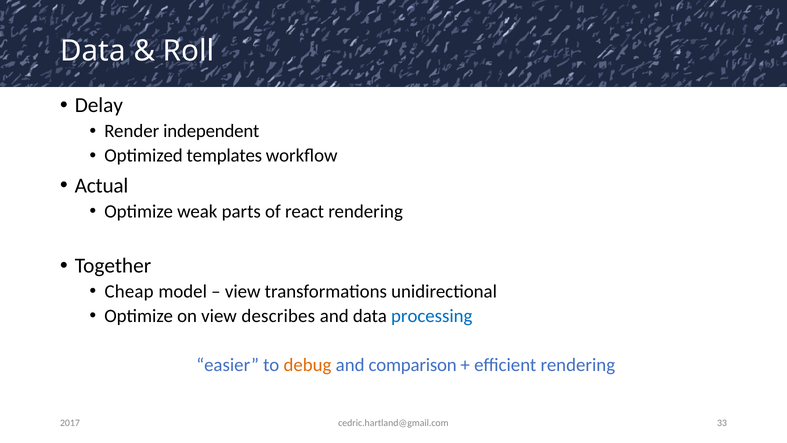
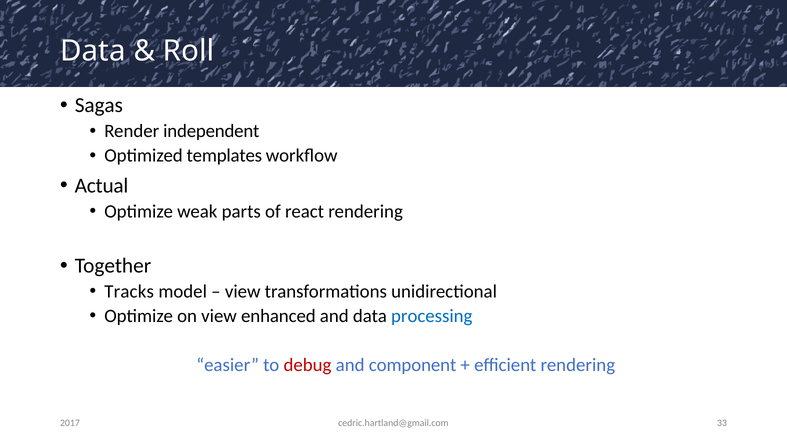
Delay: Delay -> Sagas (99, 105)
Cheap: Cheap -> Tracks (129, 291)
describes: describes -> enhanced (278, 316)
debug colour: orange -> red (307, 365)
comparison: comparison -> component (413, 365)
